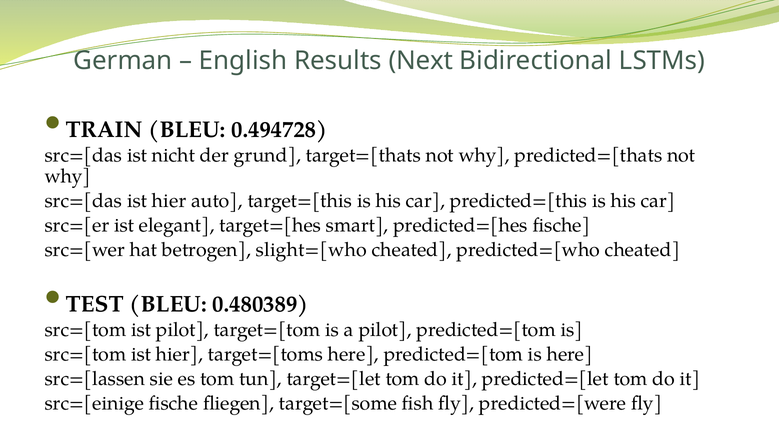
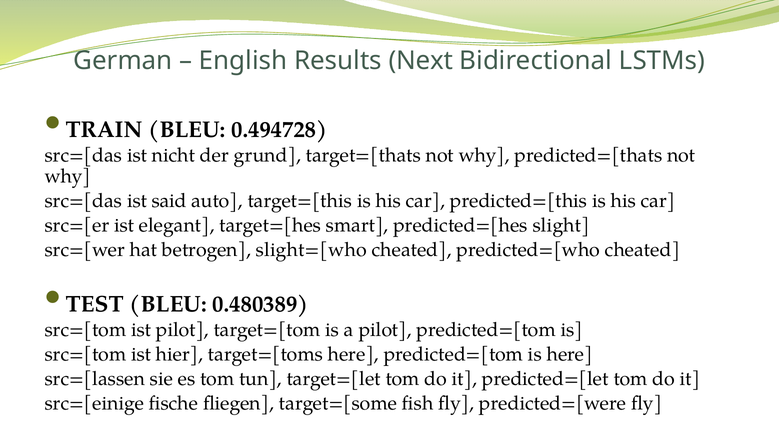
src=[das ist hier: hier -> said (169, 201)
predicted=[hes fische: fische -> slight (561, 226)
